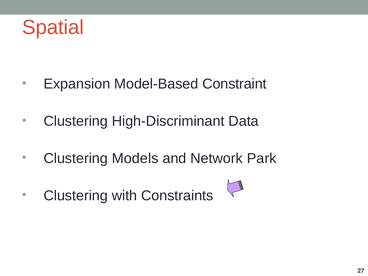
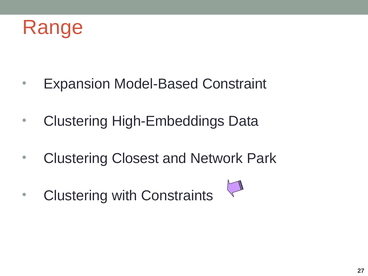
Spatial: Spatial -> Range (53, 27)
High-Discriminant: High-Discriminant -> High-Embeddings (168, 121)
Models: Models -> Closest (135, 158)
